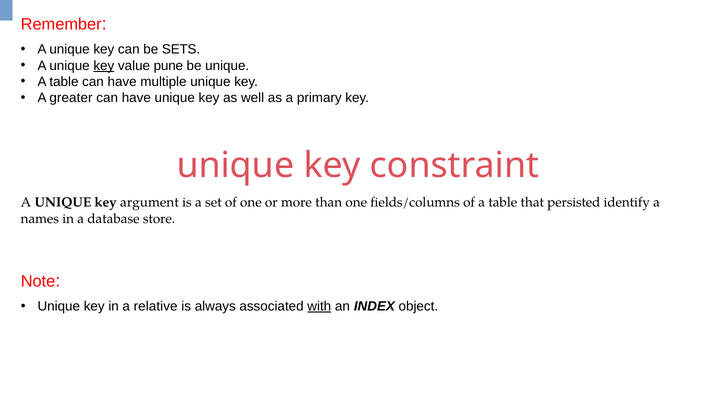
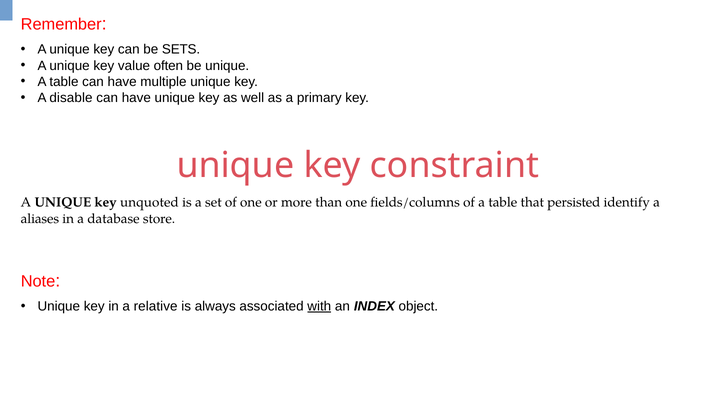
key underline: present -> none (104, 66)
pune: pune -> often (168, 66)
greater: greater -> disable (71, 98)
argument: argument -> unquoted (149, 202)
names: names -> aliases (40, 218)
